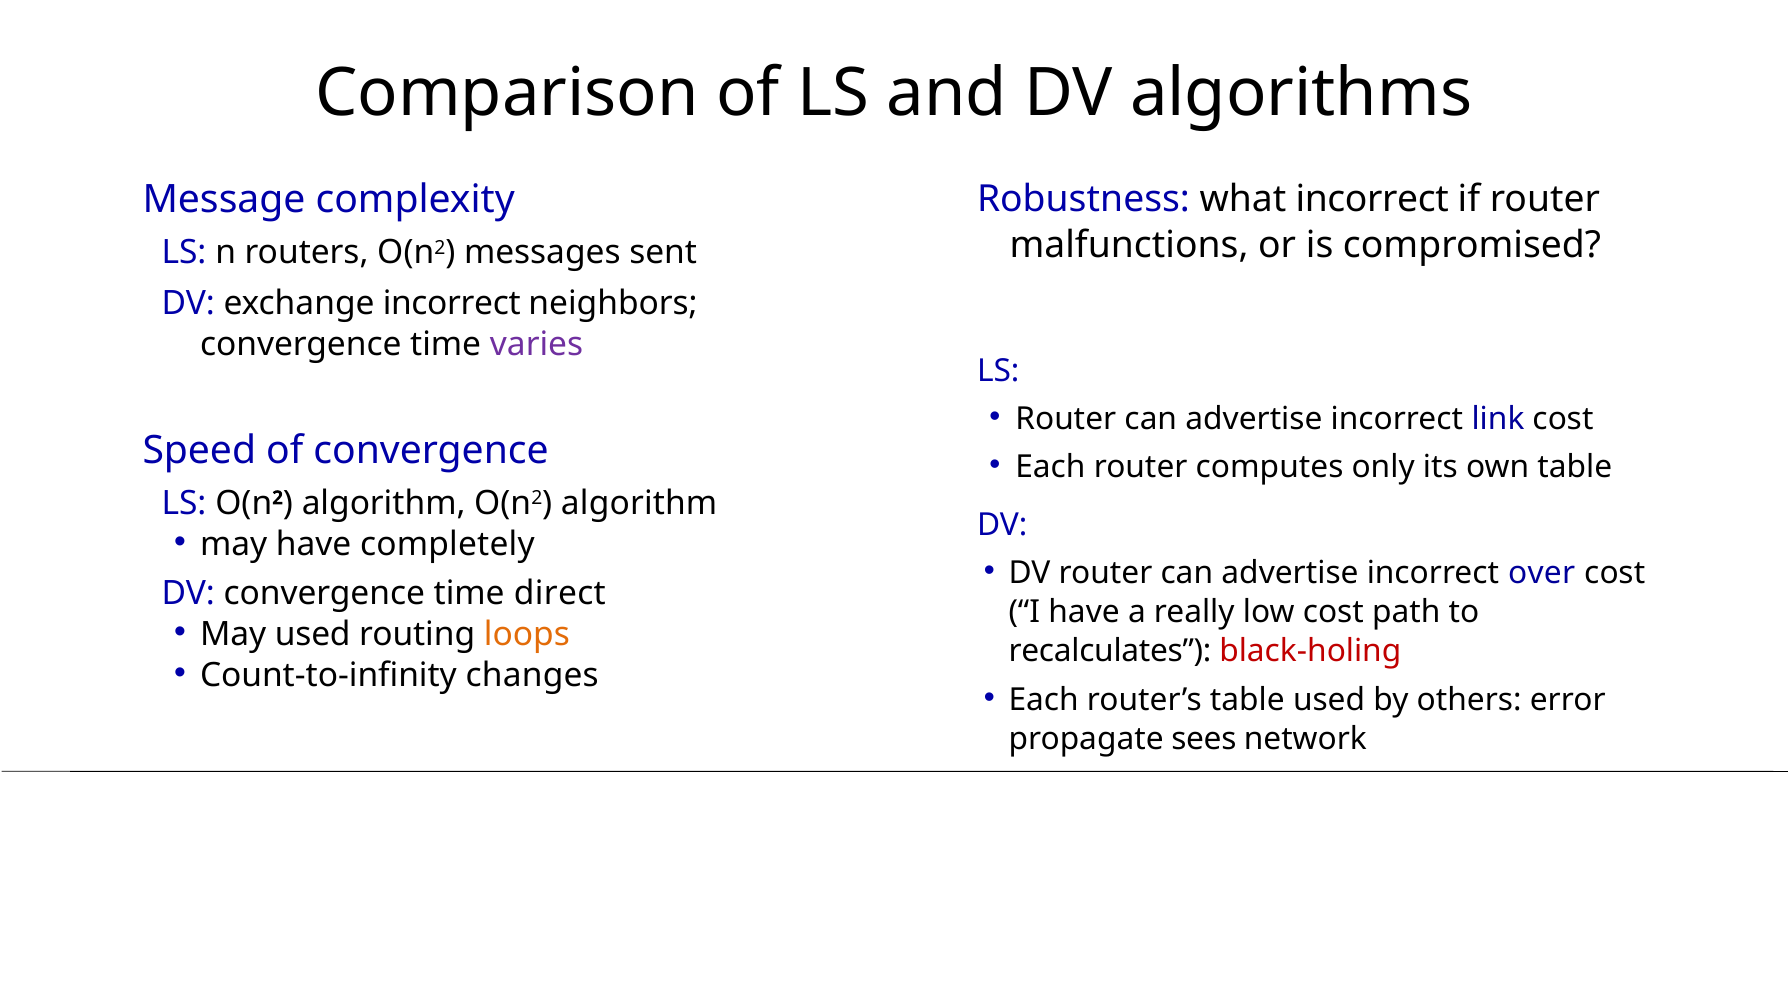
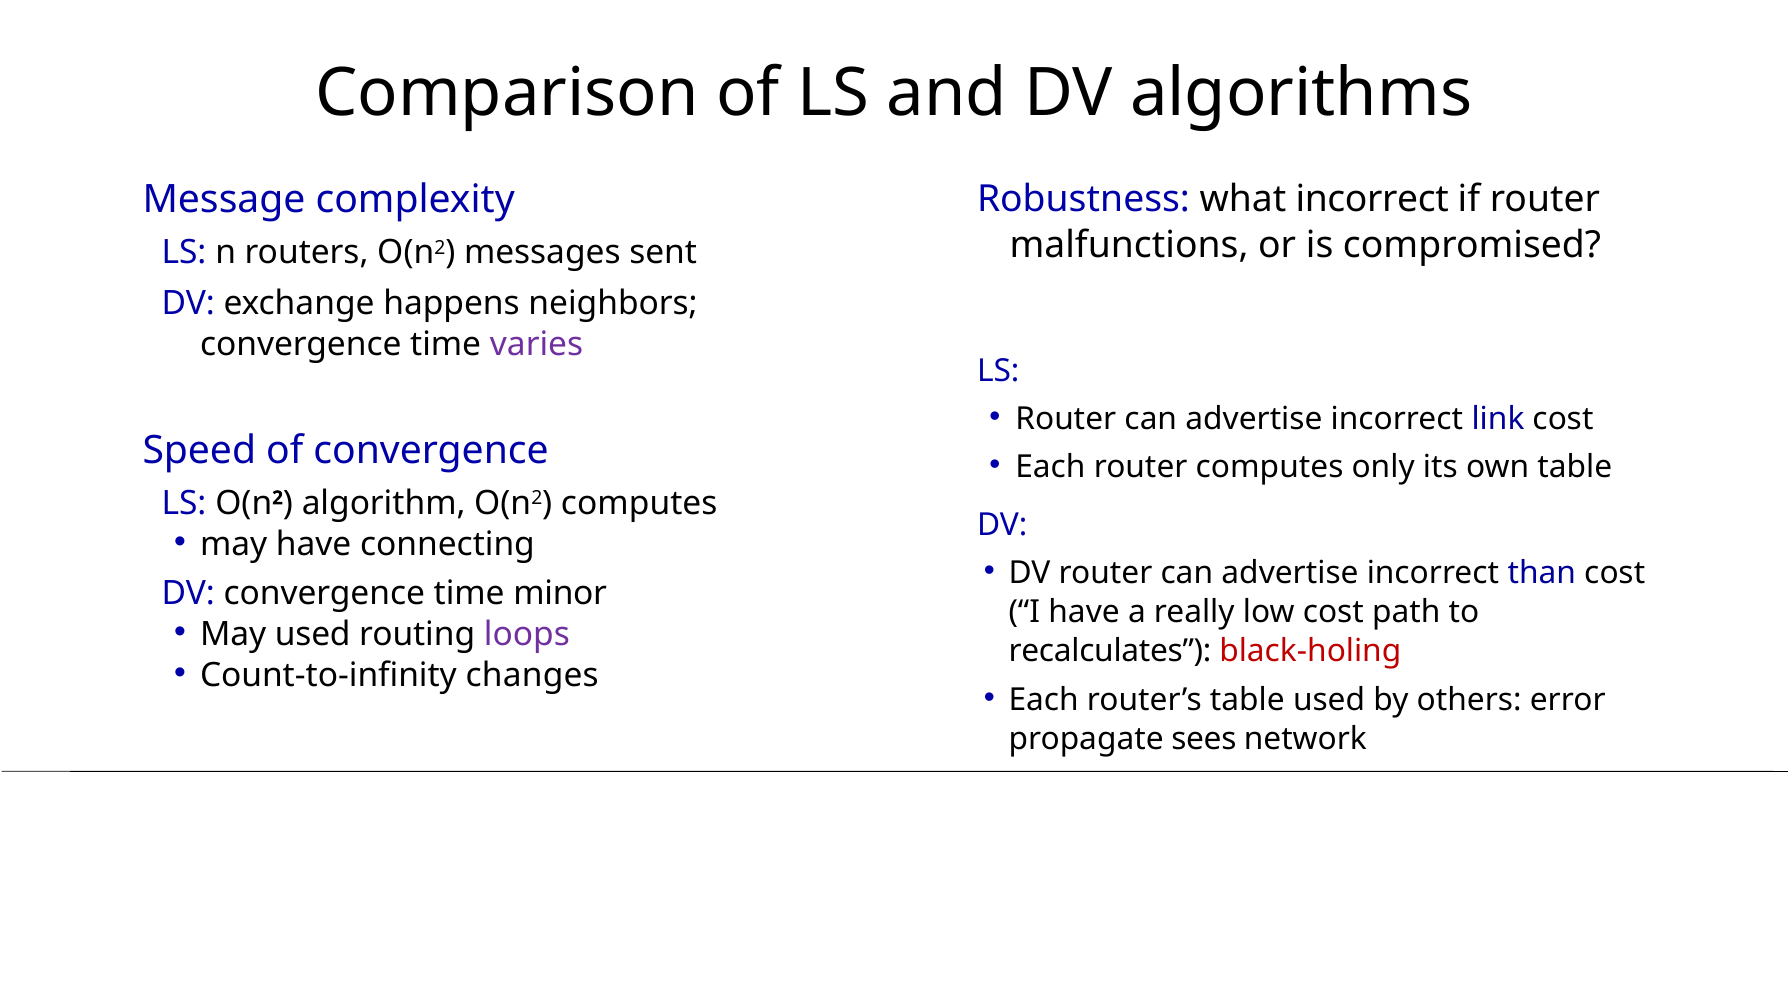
exchange incorrect: incorrect -> happens (452, 303)
algorithm O(n2 algorithm: algorithm -> computes (639, 503)
completely: completely -> connecting (447, 544)
over: over -> than (1542, 573)
direct: direct -> minor (560, 594)
loops colour: orange -> purple (527, 635)
